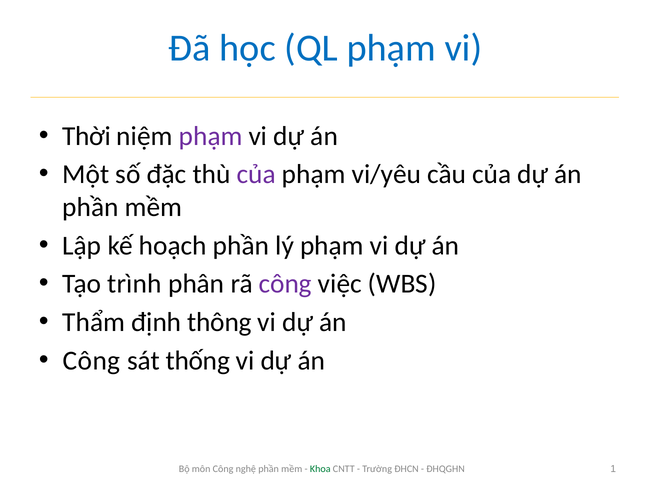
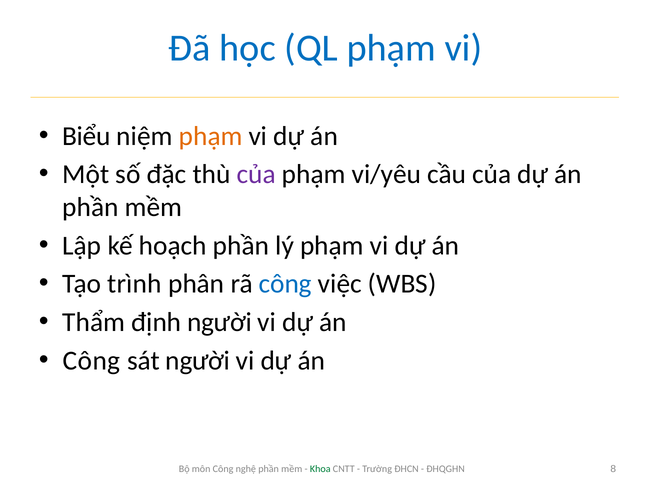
Thời: Thời -> Biểu (86, 136)
phạm colour: purple -> orange (211, 136)
công colour: purple -> blue (285, 284)
định thông: thông -> người (219, 322)
sát thống: thống -> người (198, 361)
1: 1 -> 8 (613, 469)
